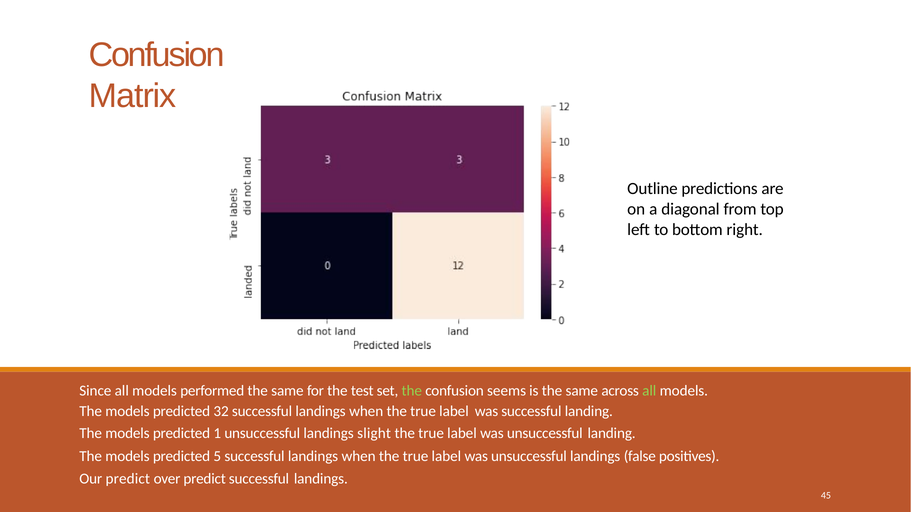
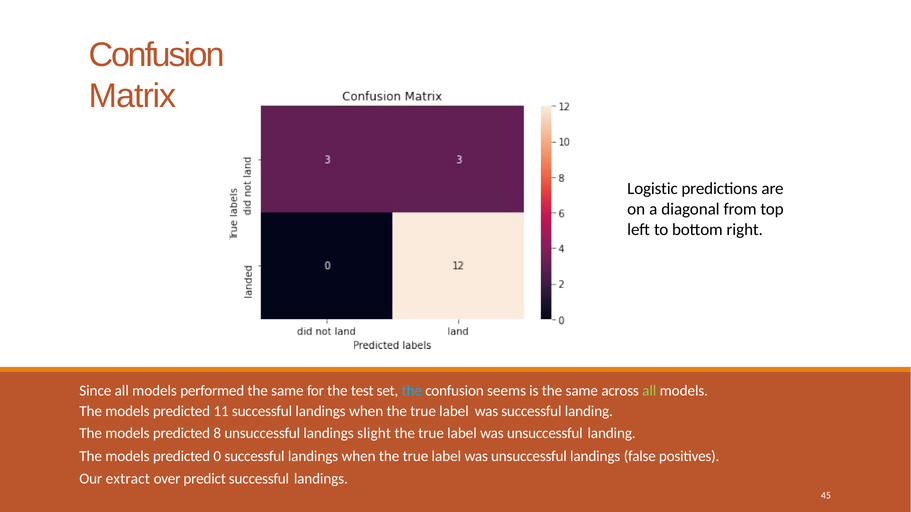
Outline: Outline -> Logistic (652, 189)
the colour: light green -> light blue (412, 391)
32: 32 -> 11 (221, 411)
1: 1 -> 8 (217, 433)
5: 5 -> 0 (217, 457)
Our predict: predict -> extract (128, 479)
